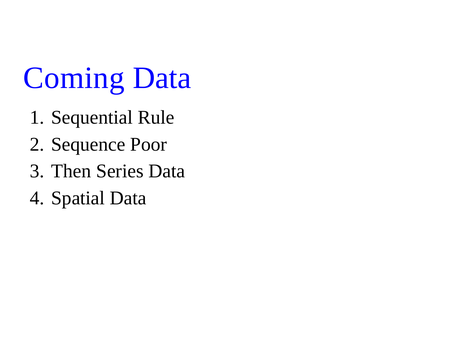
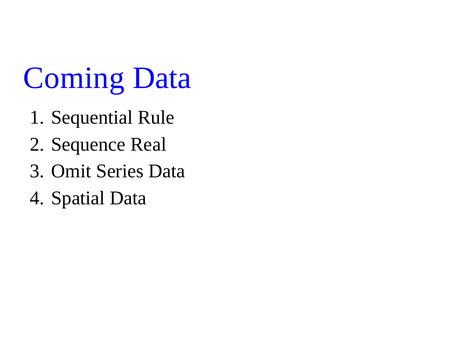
Poor: Poor -> Real (148, 144)
Then: Then -> Omit (71, 171)
